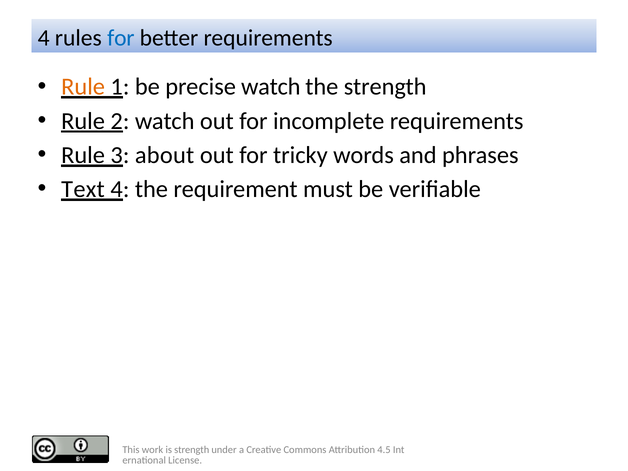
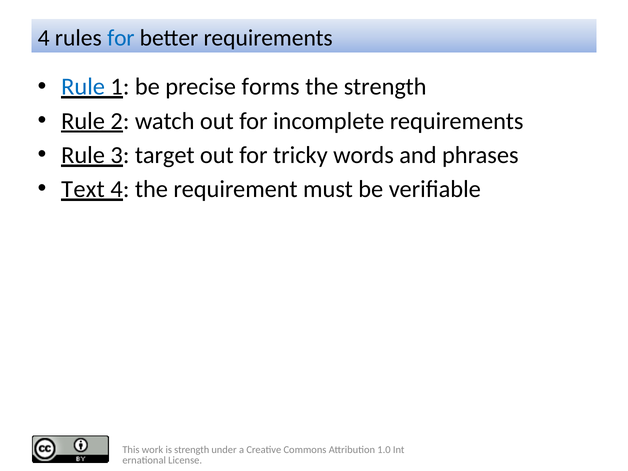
Rule colour: orange -> blue (83, 87)
precise watch: watch -> forms (271, 87)
about: about -> target (165, 155)
4.5: 4.5 -> 1.0 (384, 450)
